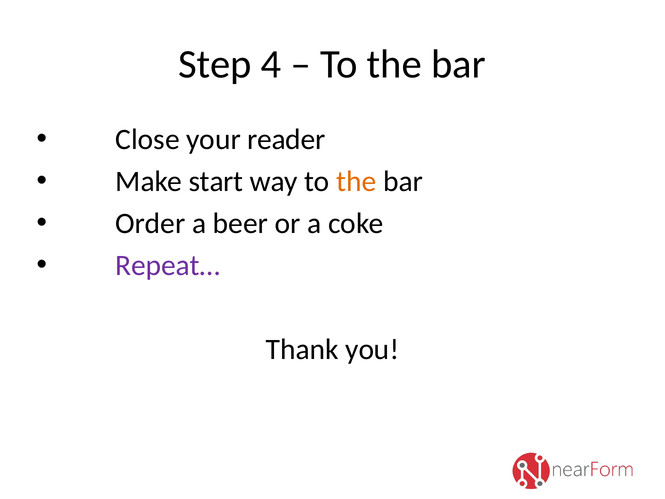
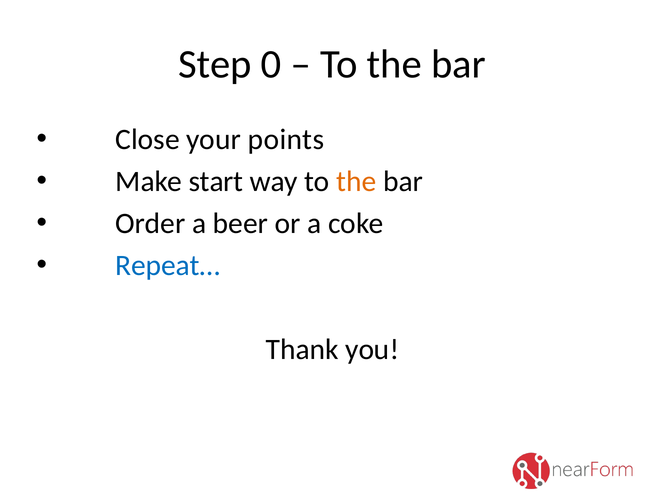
4: 4 -> 0 (271, 64)
reader: reader -> points (286, 140)
Repeat… colour: purple -> blue (168, 265)
